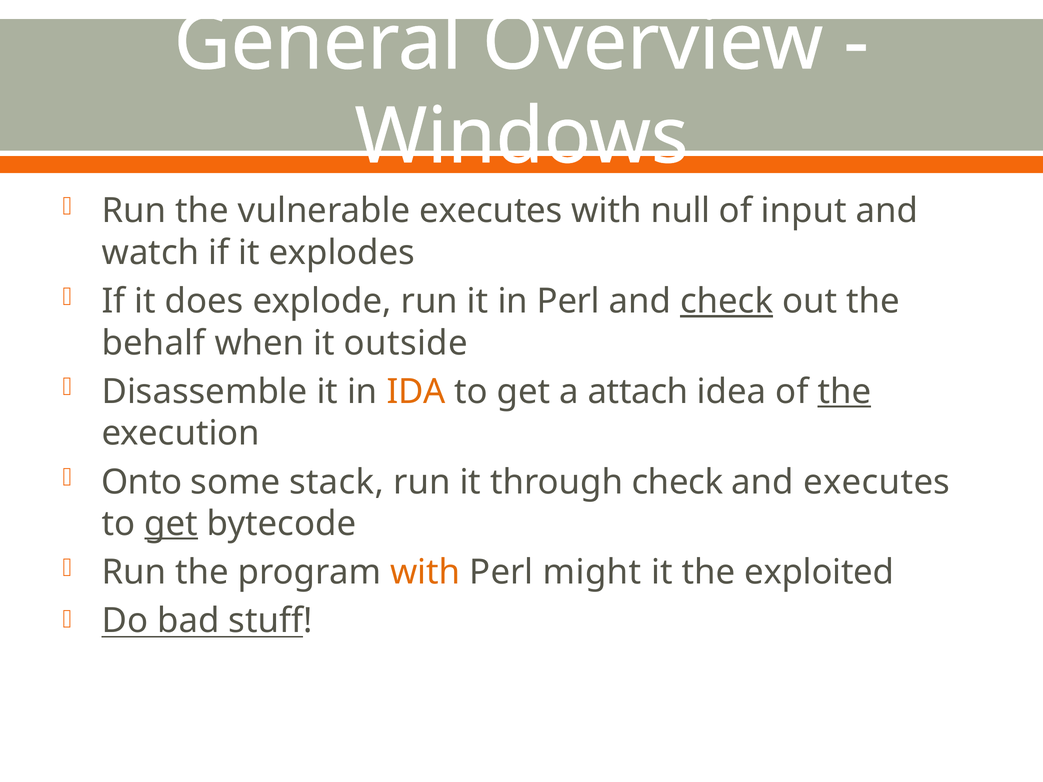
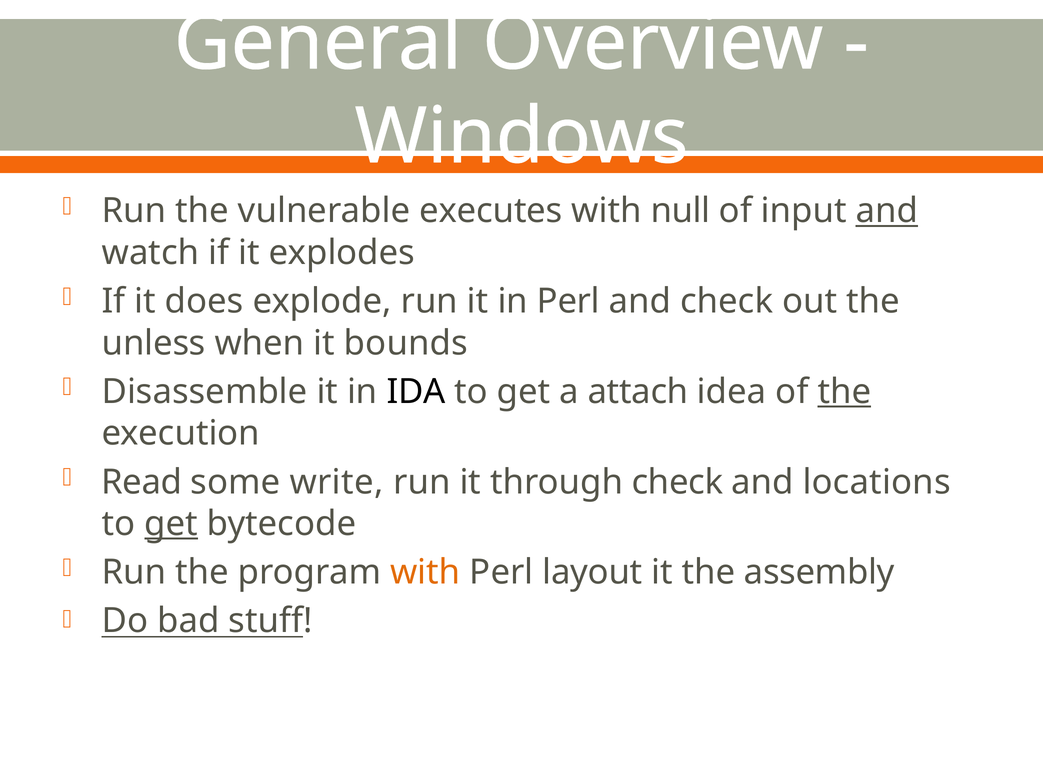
and underline: none -> present (887, 211)
check underline: present -> none (727, 301)
behalf: behalf -> unless (154, 343)
outside: outside -> bounds (406, 343)
IDA colour: orange -> black (416, 392)
Onto: Onto -> Read (142, 482)
stack: stack -> write (336, 482)
and executes: executes -> locations (877, 482)
might: might -> layout (592, 573)
exploited: exploited -> assembly (819, 573)
